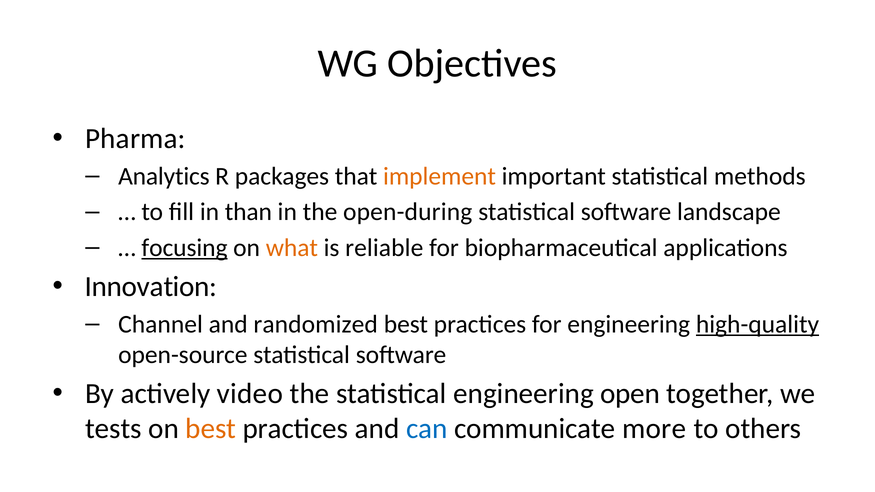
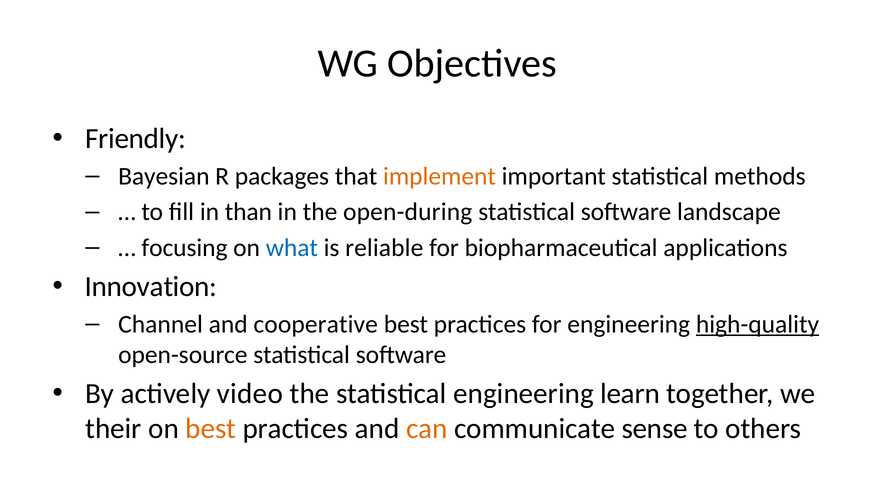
Pharma: Pharma -> Friendly (136, 139)
Analytics: Analytics -> Bayesian (164, 176)
focusing underline: present -> none (184, 248)
what colour: orange -> blue (292, 248)
randomized: randomized -> cooperative (316, 324)
open: open -> learn (630, 394)
tests: tests -> their (113, 429)
can colour: blue -> orange (427, 429)
more: more -> sense (655, 429)
